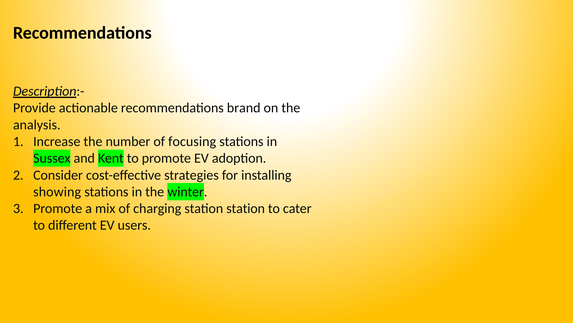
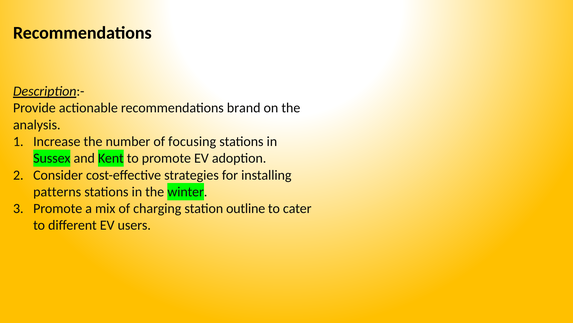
showing: showing -> patterns (57, 191)
station station: station -> outline (246, 208)
